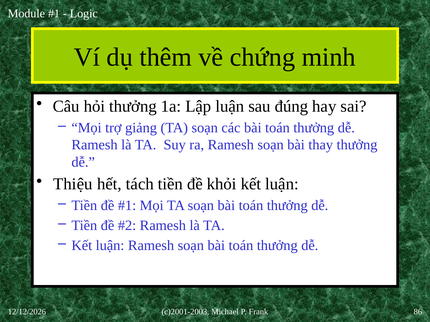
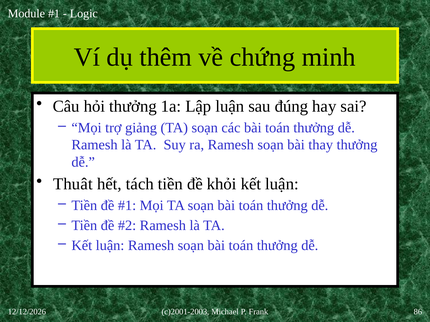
Thiệu: Thiệu -> Thuât (73, 184)
